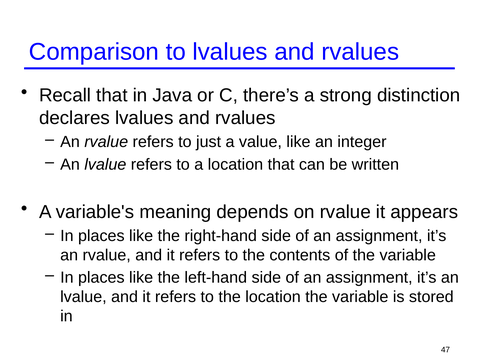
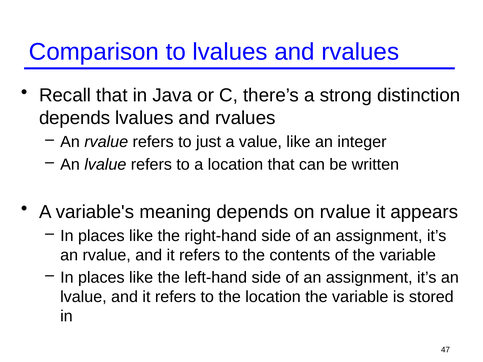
declares: declares -> depends (75, 118)
